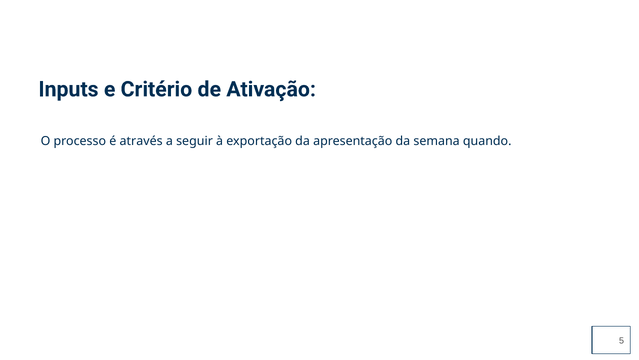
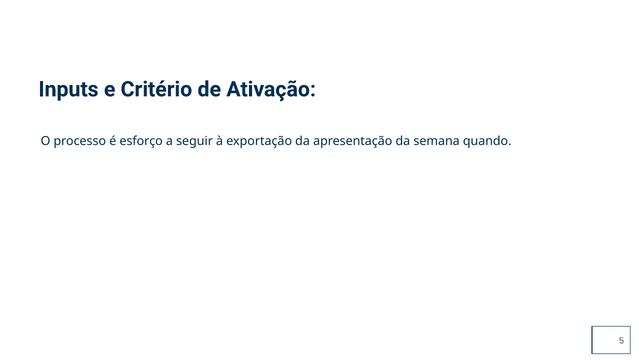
através: através -> esforço (141, 141)
